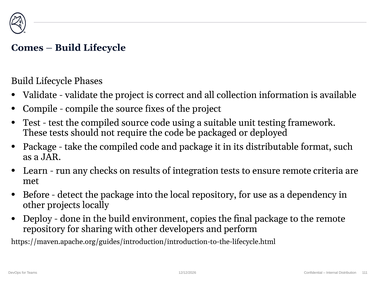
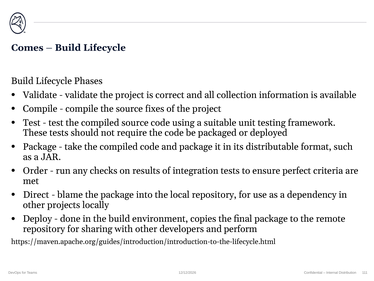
Learn: Learn -> Order (35, 171)
ensure remote: remote -> perfect (297, 171)
Before: Before -> Direct (36, 195)
detect: detect -> blame (70, 195)
